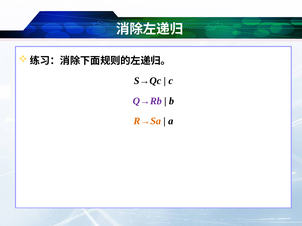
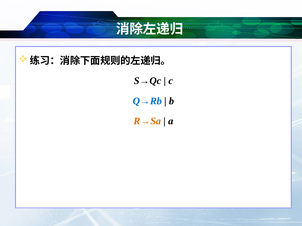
Q→Rb colour: purple -> blue (147, 101)
